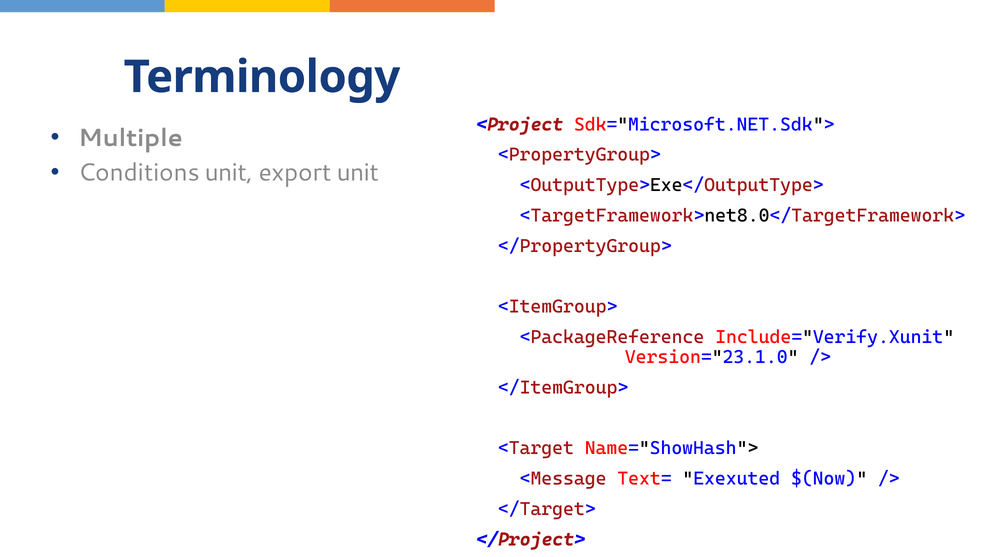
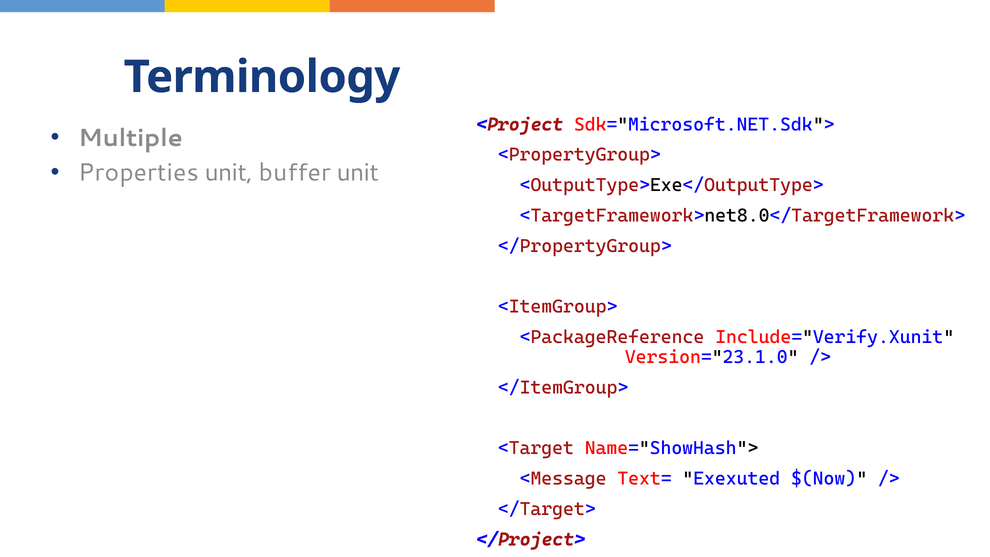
Conditions: Conditions -> Properties (139, 173)
export: export -> buffer (295, 173)
